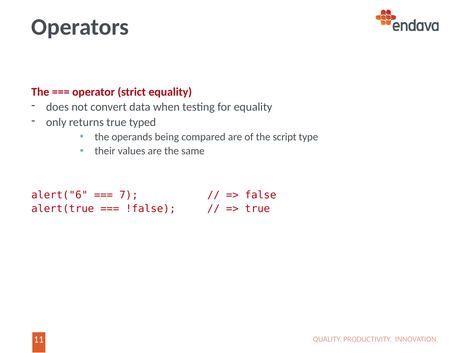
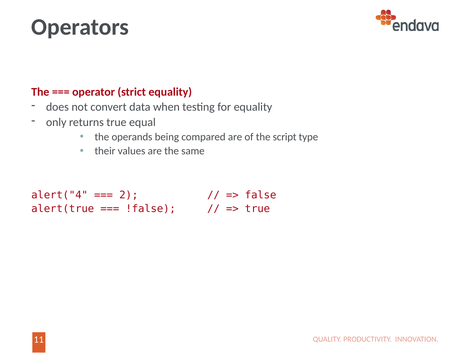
typed: typed -> equal (142, 122)
alert("6: alert("6 -> alert("4 (60, 195)
7: 7 -> 2 (129, 195)
